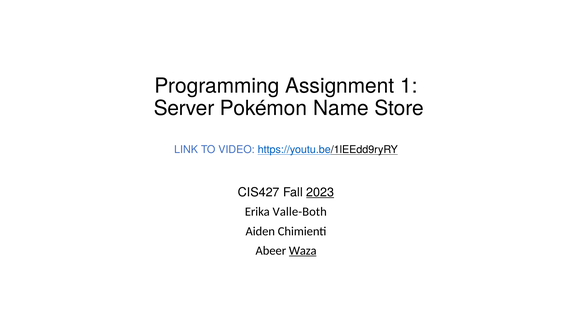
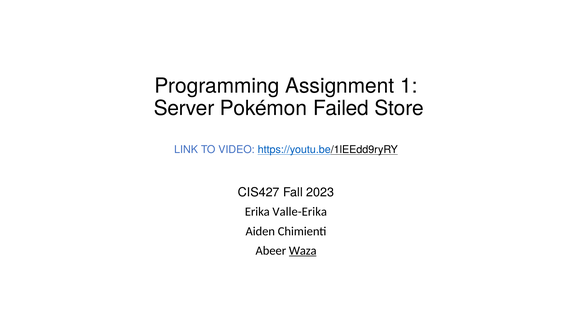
Name: Name -> Failed (341, 108)
2023 underline: present -> none (320, 192)
Valle-Both: Valle-Both -> Valle-Erika (300, 212)
